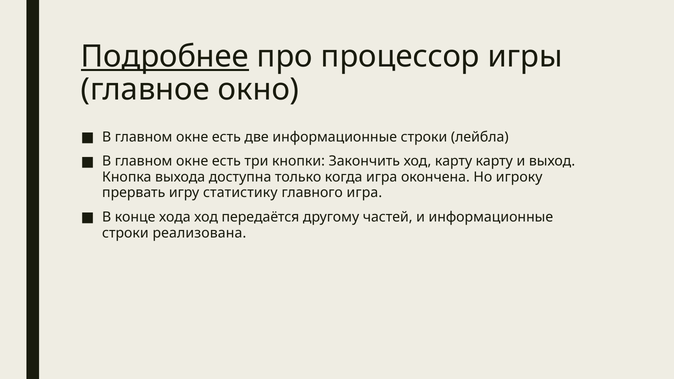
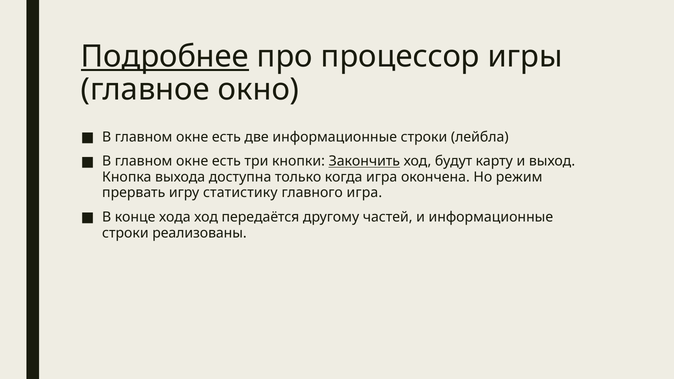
Закончить underline: none -> present (364, 161)
ход карту: карту -> будут (454, 161)
игроку: игроку -> режим (519, 177)
реализована: реализована -> реализованы (199, 233)
